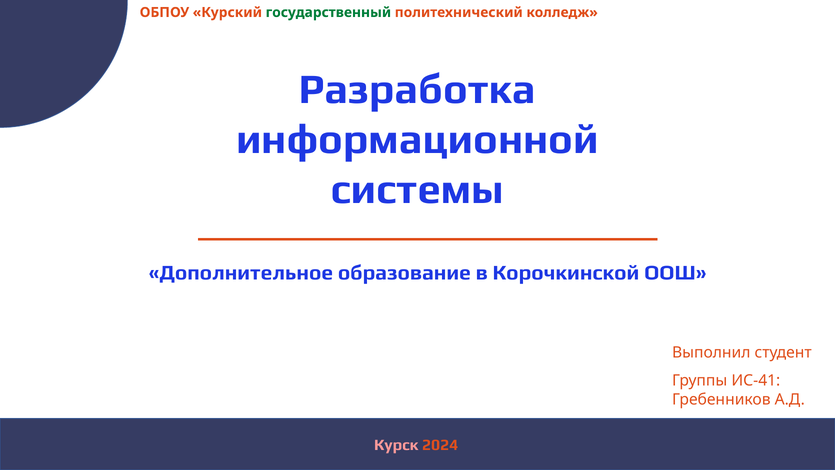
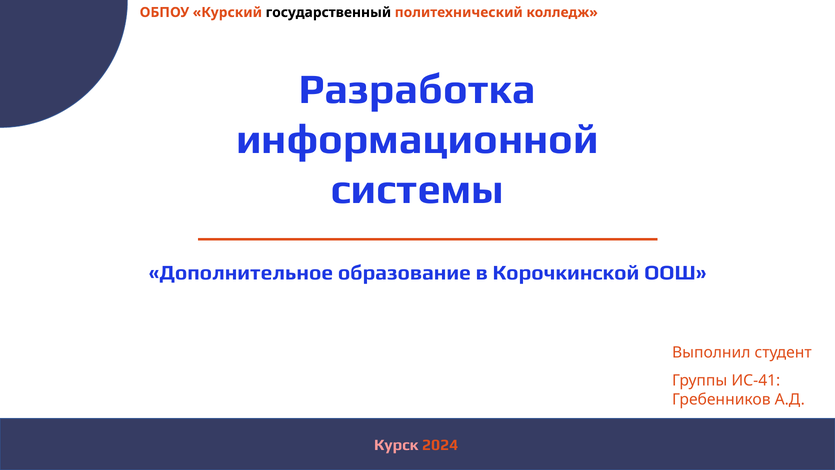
государственный colour: green -> black (328, 12)
